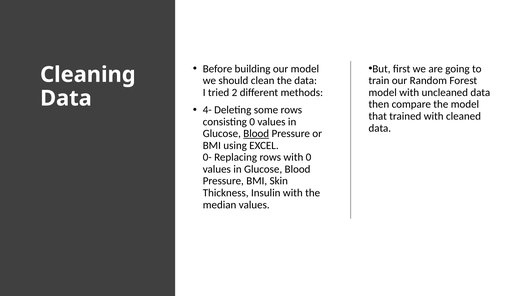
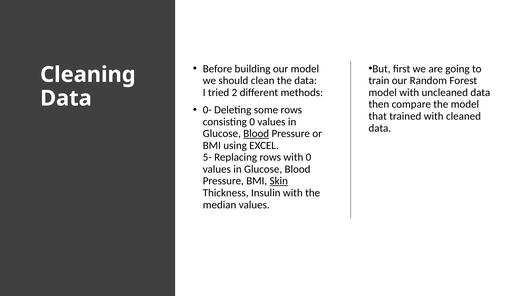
4-: 4- -> 0- (207, 110)
0-: 0- -> 5- (207, 157)
Skin underline: none -> present (279, 181)
